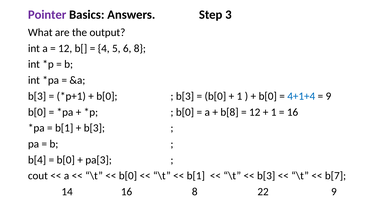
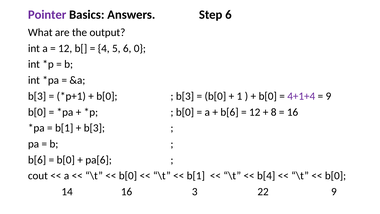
Step 3: 3 -> 6 (228, 15)
6 8: 8 -> 0 (140, 48)
4+1+4 colour: blue -> purple (301, 96)
b[8: b[8 -> b[6 (229, 112)
1: 1 -> 8 (274, 112)
b[4: b[4 -> b[6 (37, 160)
pa[3: pa[3 -> pa[6 (99, 160)
b[3: b[3 -> b[4 (266, 176)
b[7: b[7 -> b[0 (335, 176)
16 8: 8 -> 3 (195, 192)
